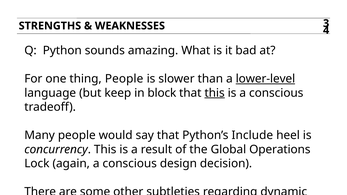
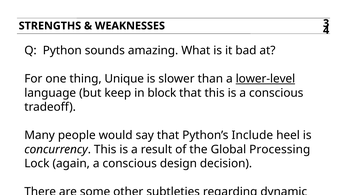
thing People: People -> Unique (124, 79)
this underline: present -> none (215, 93)
Operations: Operations -> Processing (280, 149)
